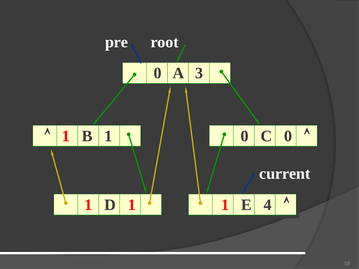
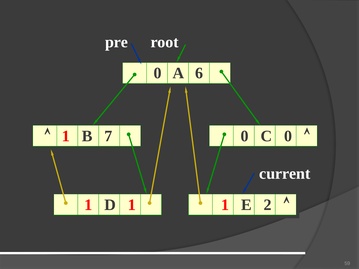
3: 3 -> 6 (199, 73)
B 1: 1 -> 7 (108, 136)
4: 4 -> 2 (268, 205)
